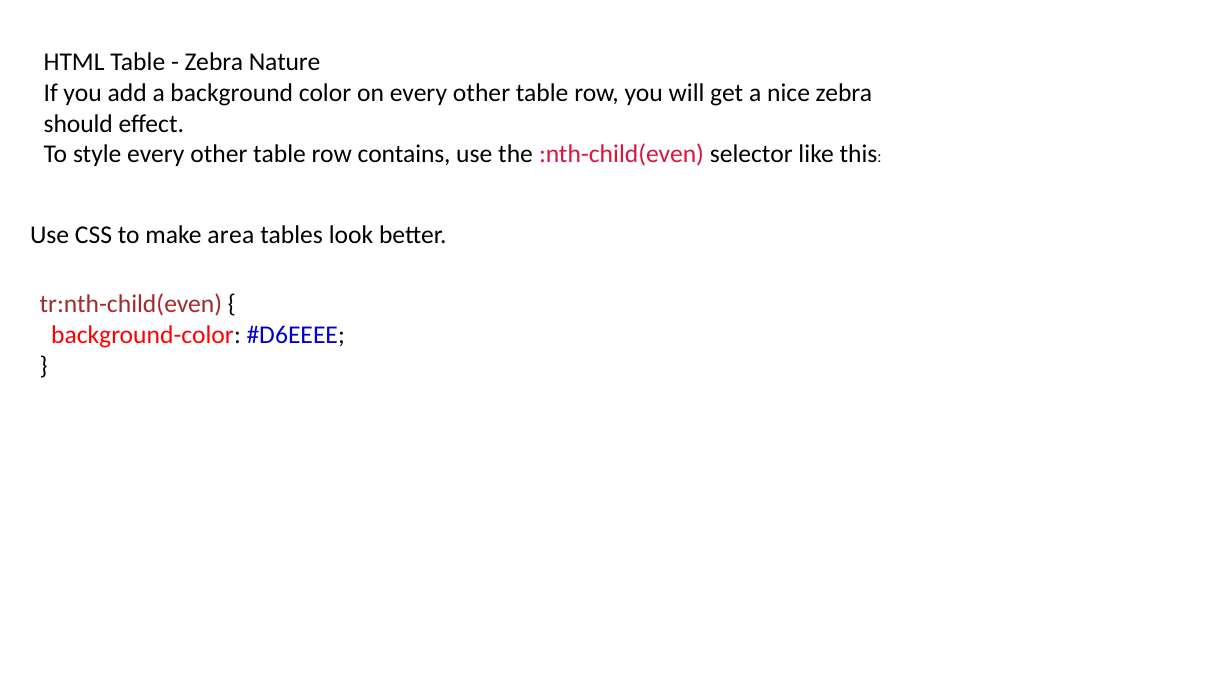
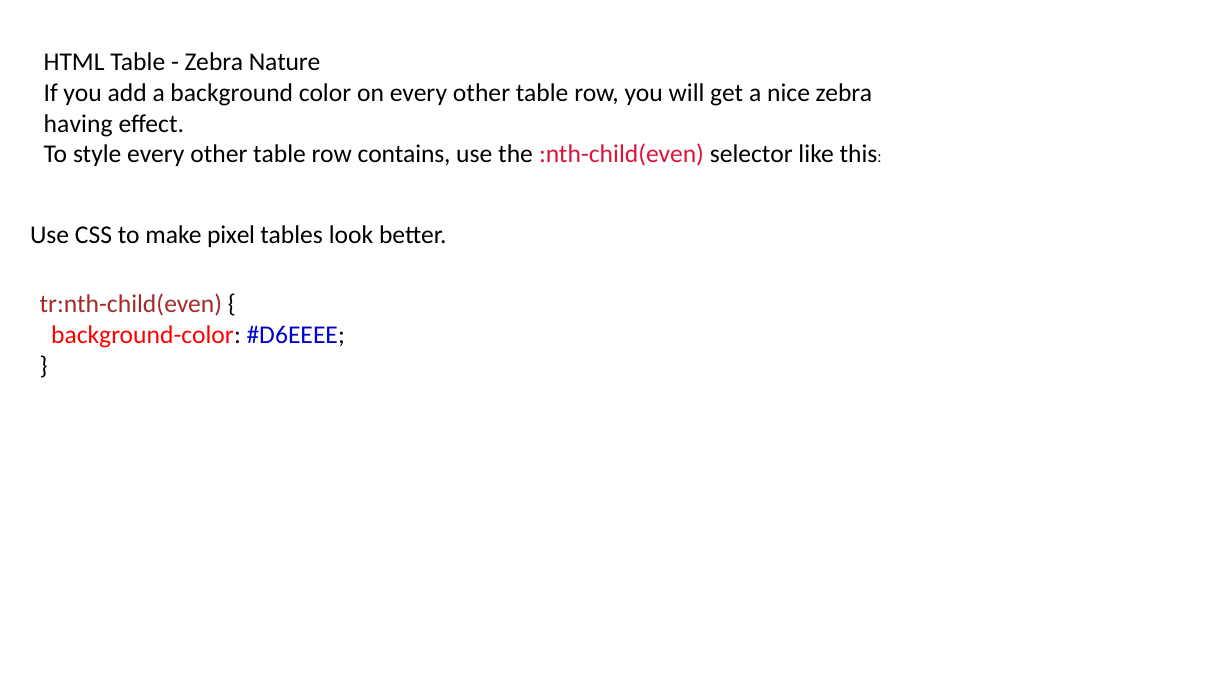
should: should -> having (78, 124)
area: area -> pixel (231, 235)
